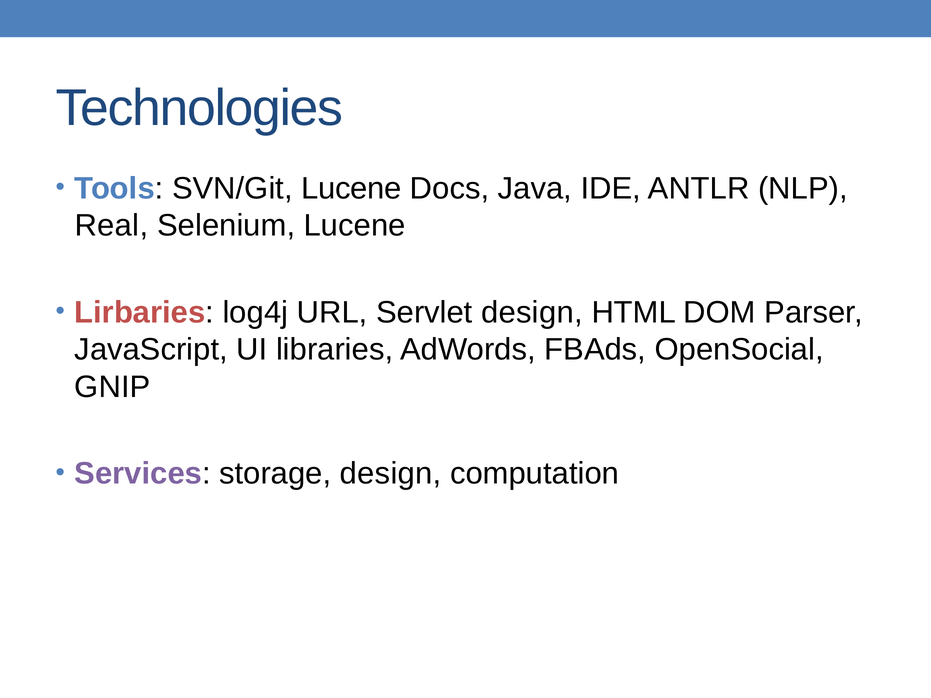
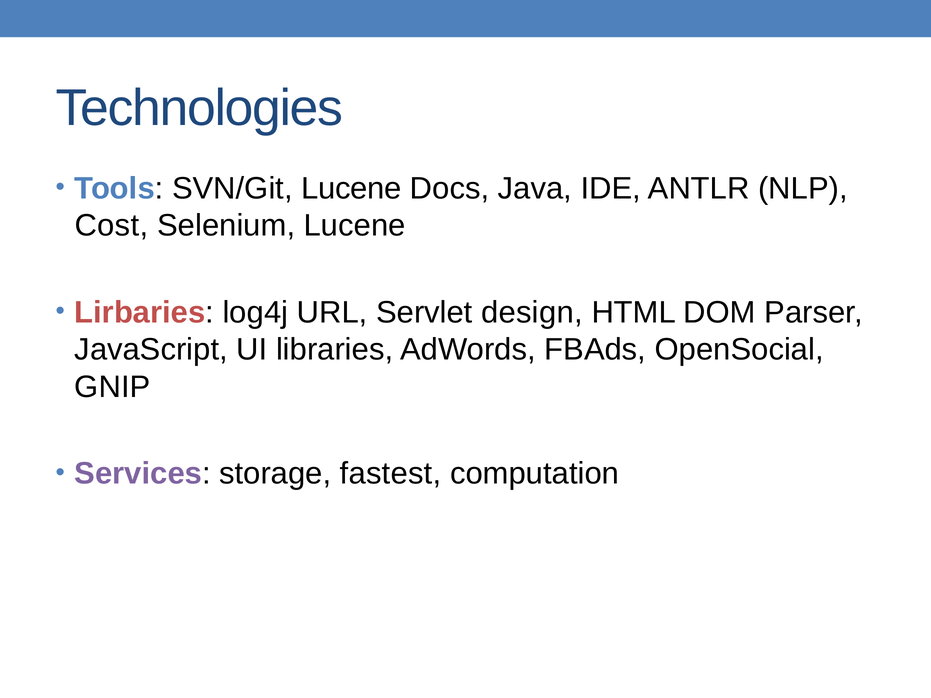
Real: Real -> Cost (111, 226)
storage design: design -> fastest (391, 474)
